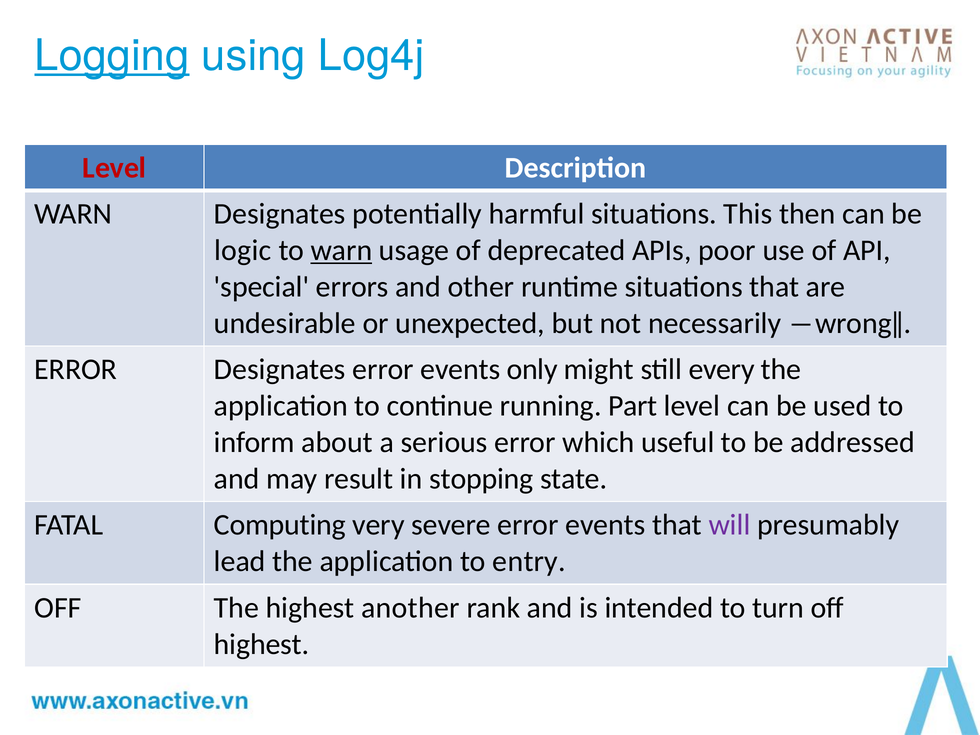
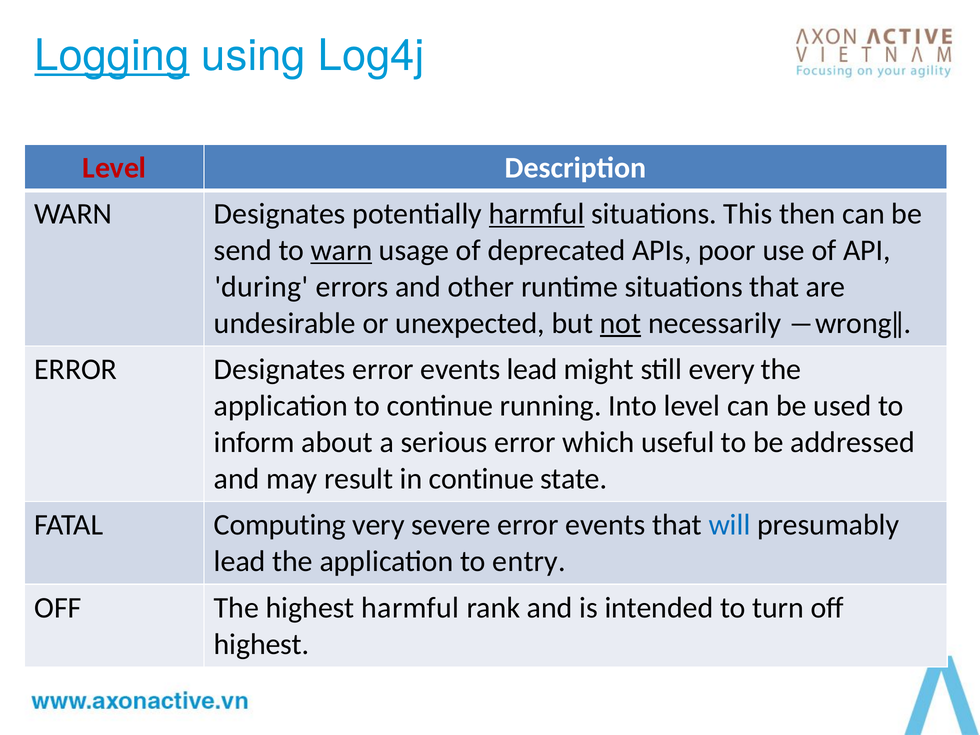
harmful underline: none -> present (537, 214)
logic: logic -> send (243, 250)
special: special -> during (261, 287)
not underline: none -> present (621, 323)
events only: only -> lead (532, 370)
Part: Part -> Into (633, 406)
in stopping: stopping -> continue (481, 479)
will colour: purple -> blue (729, 525)
highest another: another -> harmful (410, 608)
